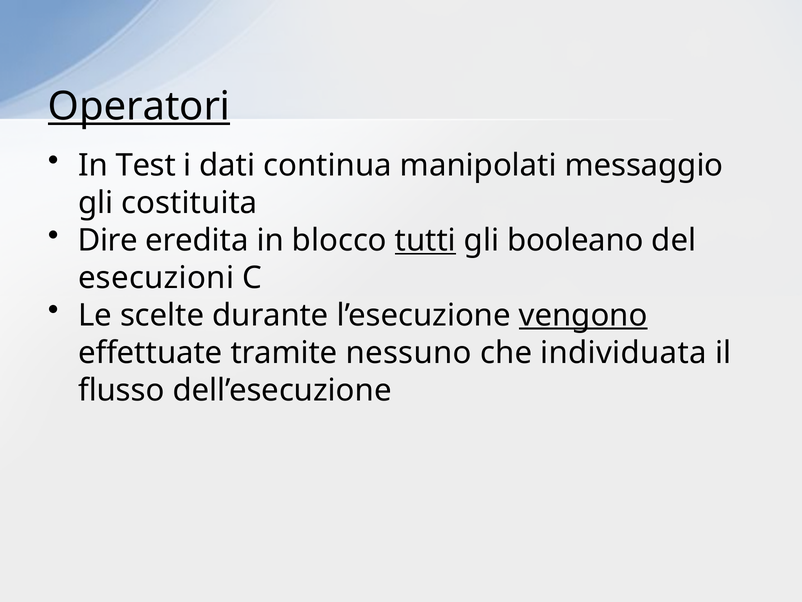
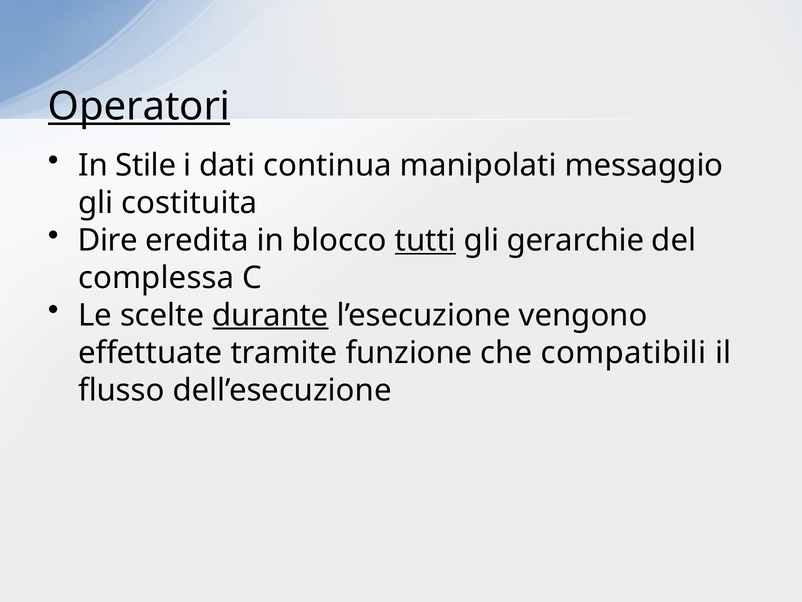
Test: Test -> Stile (146, 165)
booleano: booleano -> gerarchie (575, 240)
esecuzioni: esecuzioni -> complessa (156, 278)
durante underline: none -> present (270, 315)
vengono underline: present -> none (583, 315)
nessuno: nessuno -> funzione (409, 352)
individuata: individuata -> compatibili (624, 352)
